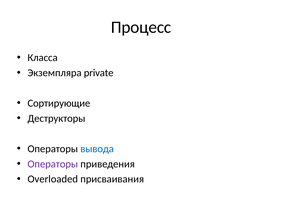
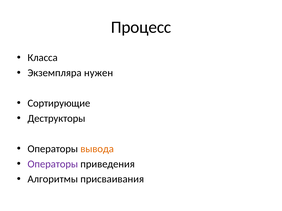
private: private -> нужен (99, 73)
вывода colour: blue -> orange (97, 149)
Overloaded: Overloaded -> Алгоритмы (53, 180)
